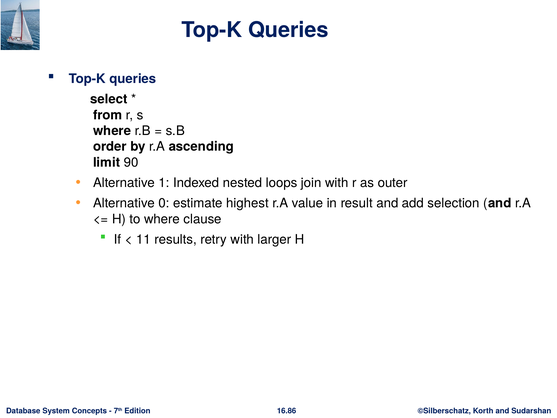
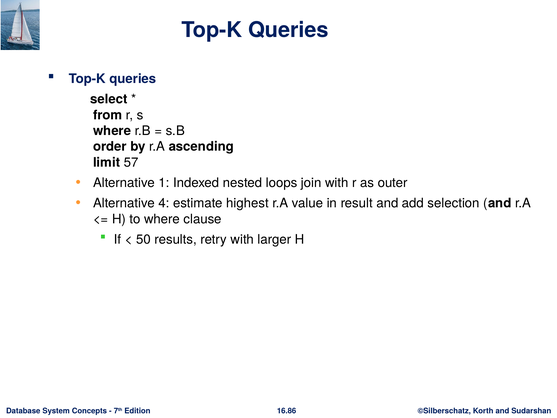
90: 90 -> 57 (131, 162)
0: 0 -> 4 (164, 203)
11: 11 -> 50 (143, 239)
